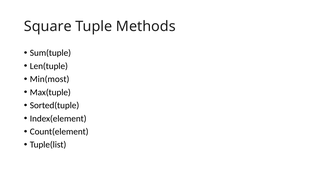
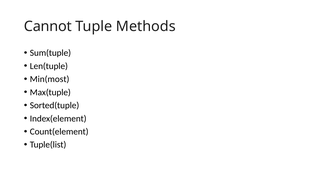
Square: Square -> Cannot (48, 26)
